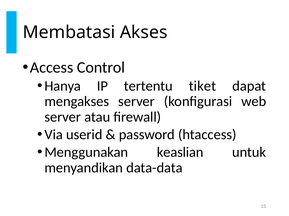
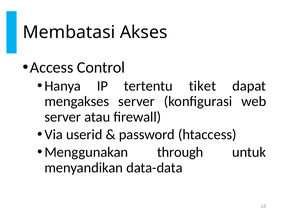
keaslian: keaslian -> through (180, 153)
